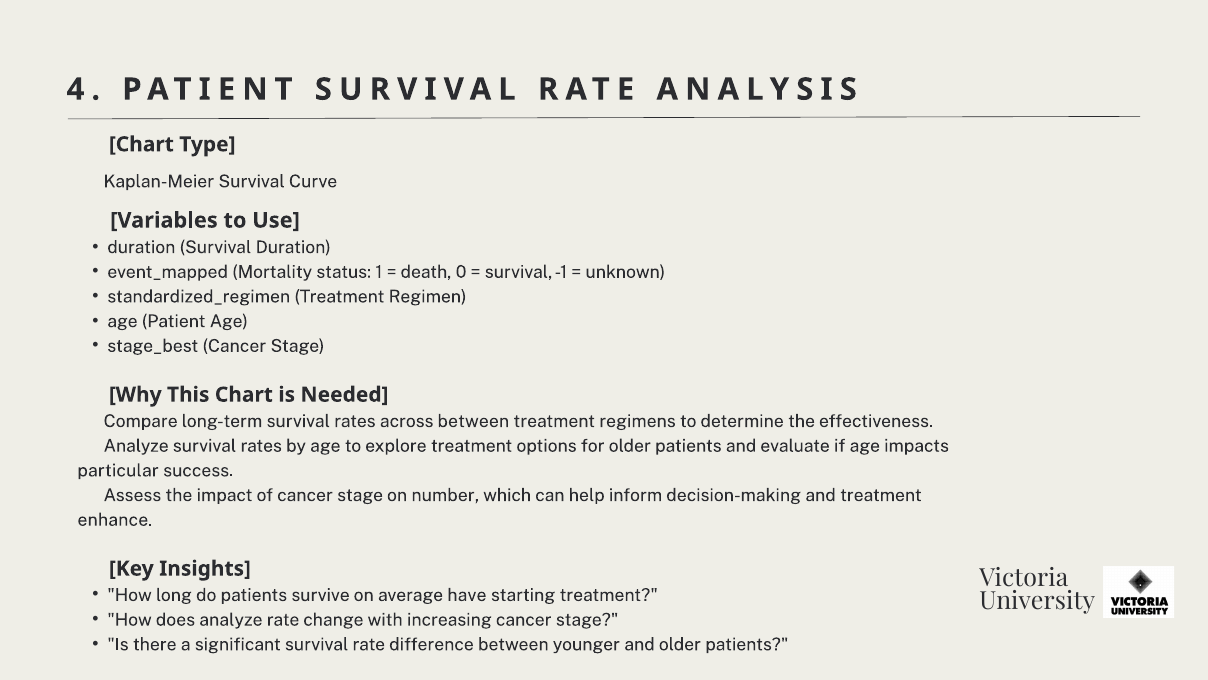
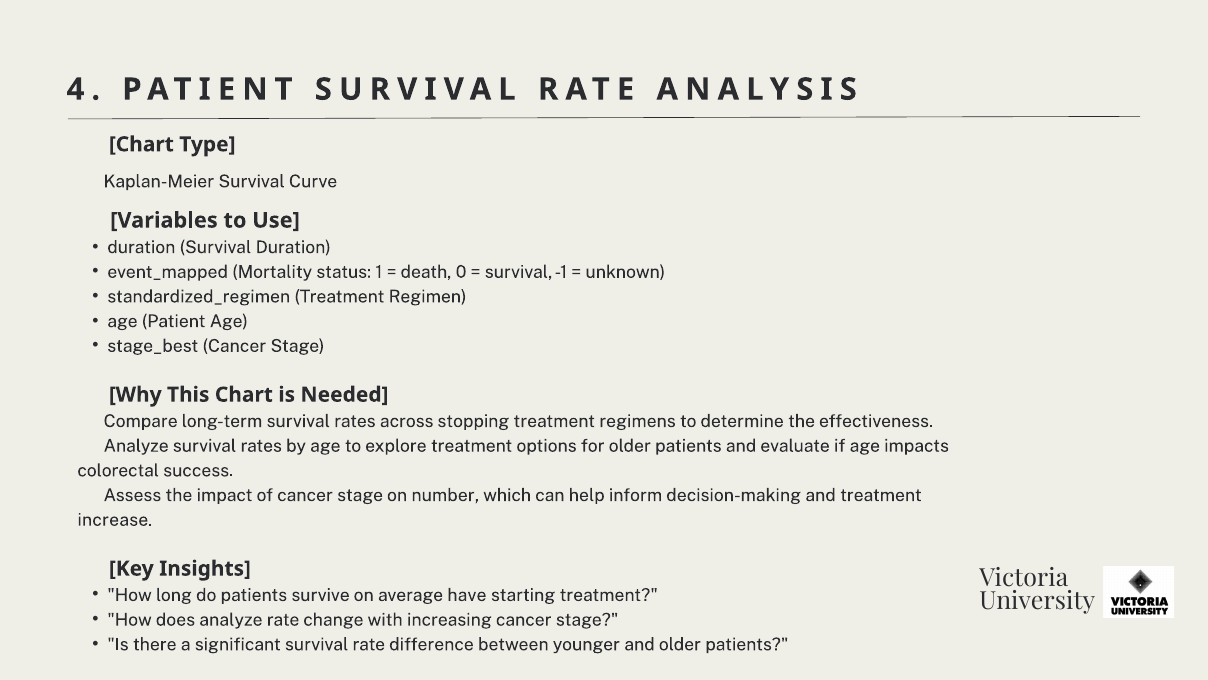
across between: between -> stopping (473, 421)
particular: particular -> colorectal (118, 470)
enhance: enhance -> increase (115, 520)
